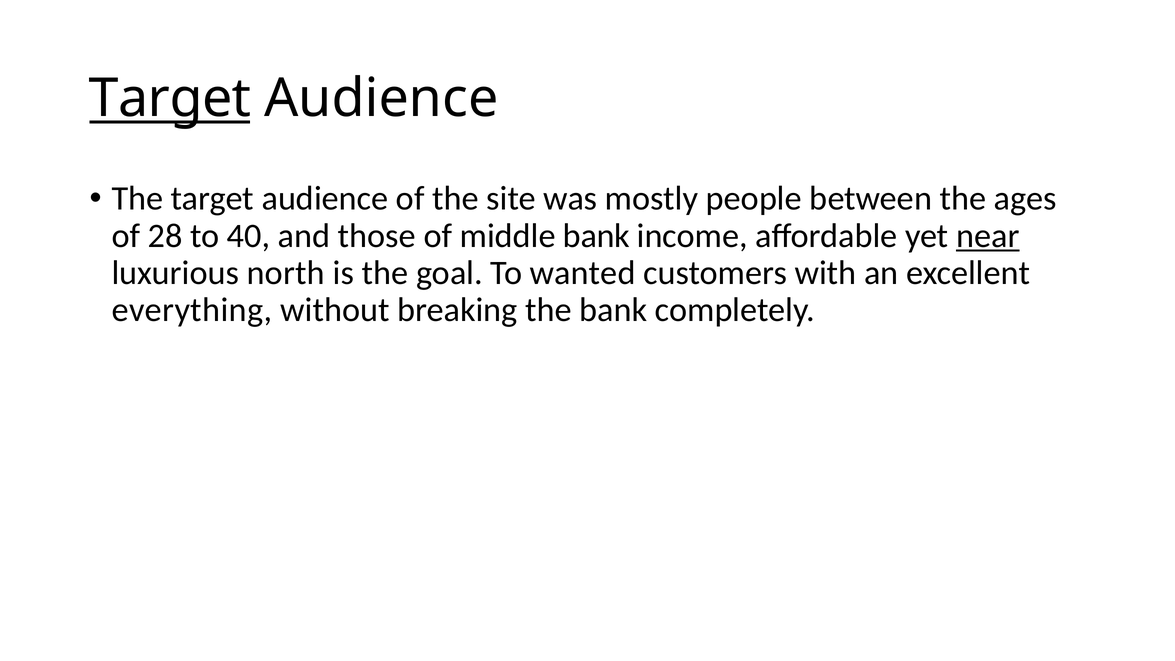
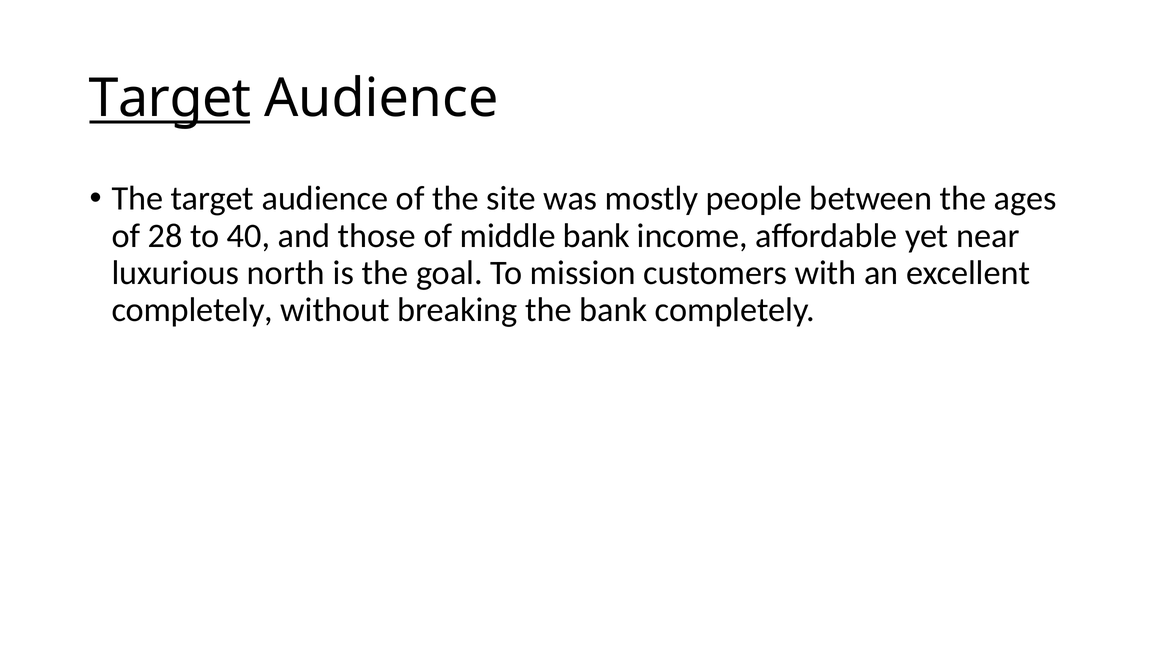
near underline: present -> none (988, 236)
wanted: wanted -> mission (583, 273)
everything: everything -> completely (192, 310)
